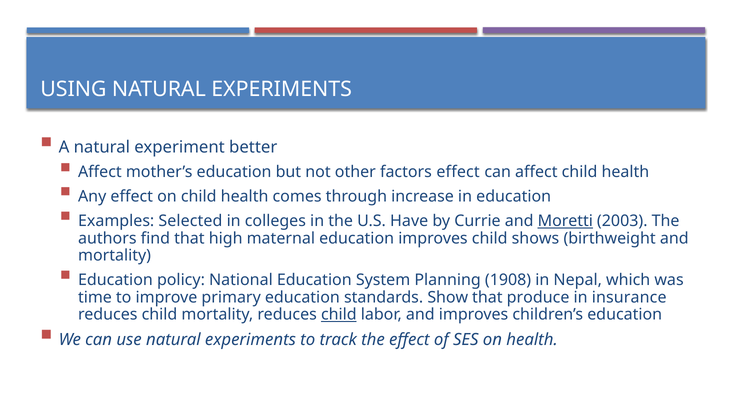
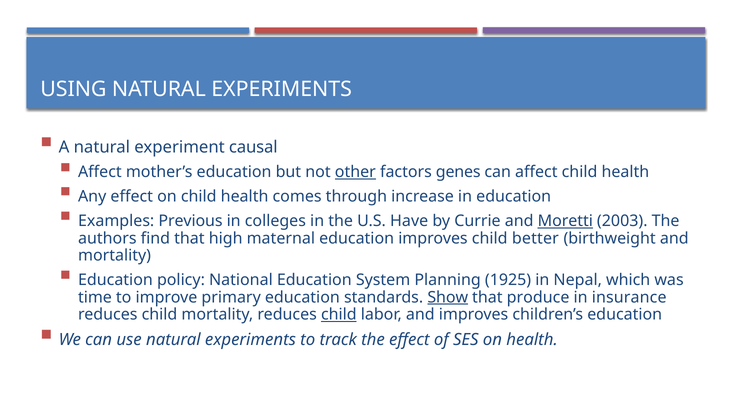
better: better -> causal (253, 147)
other underline: none -> present (355, 172)
factors effect: effect -> genes (458, 172)
Selected: Selected -> Previous (191, 221)
shows: shows -> better (535, 238)
1908: 1908 -> 1925 (508, 280)
Show underline: none -> present (448, 297)
